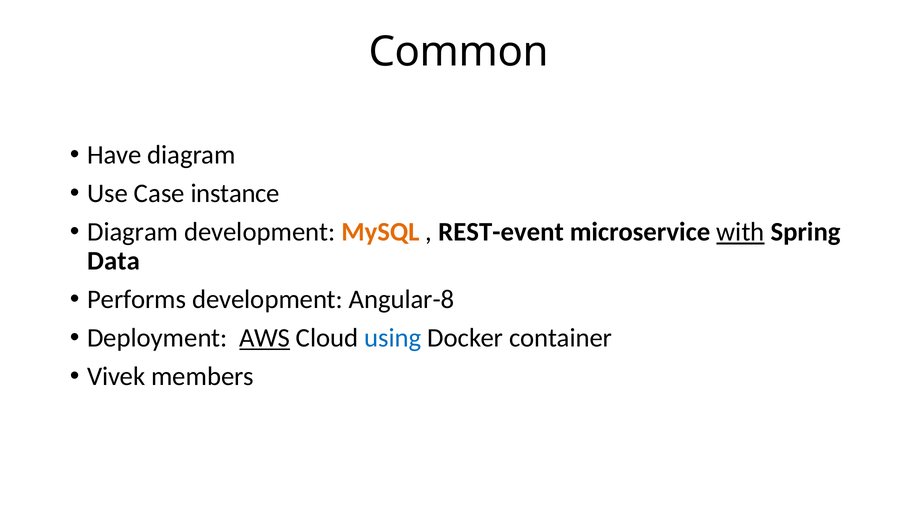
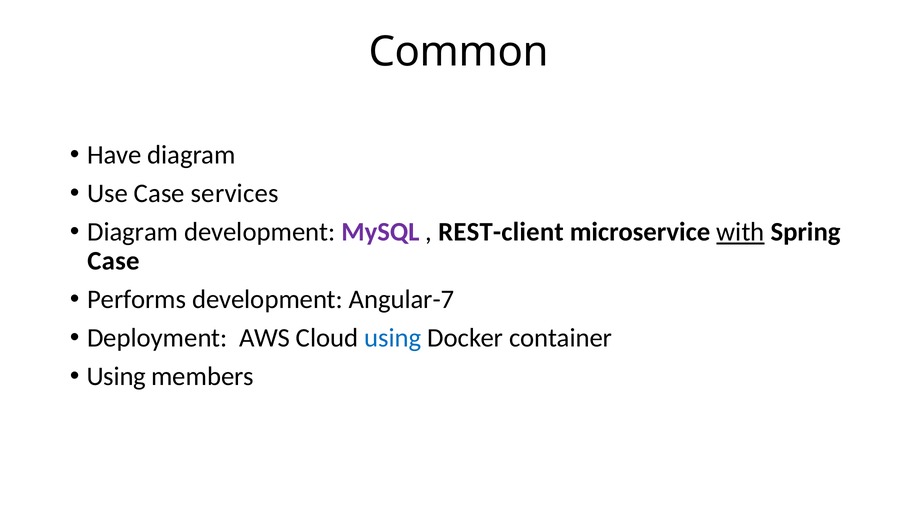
instance: instance -> services (235, 193)
MySQL colour: orange -> purple (380, 232)
REST-event: REST-event -> REST-client (501, 232)
Data: Data -> Case (113, 261)
Angular-8: Angular-8 -> Angular-7 (402, 299)
AWS underline: present -> none (265, 338)
Vivek: Vivek -> Using (116, 376)
